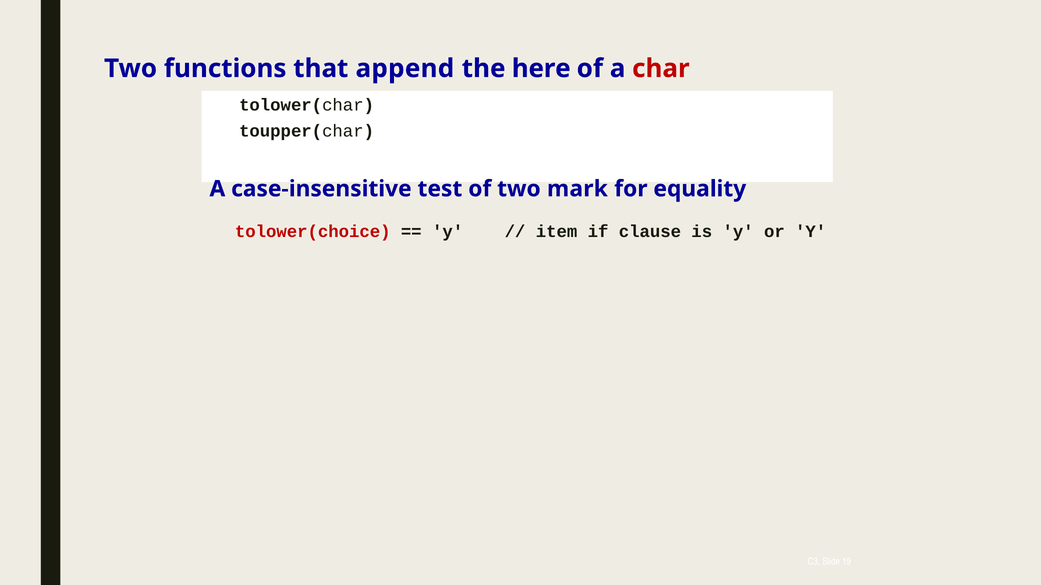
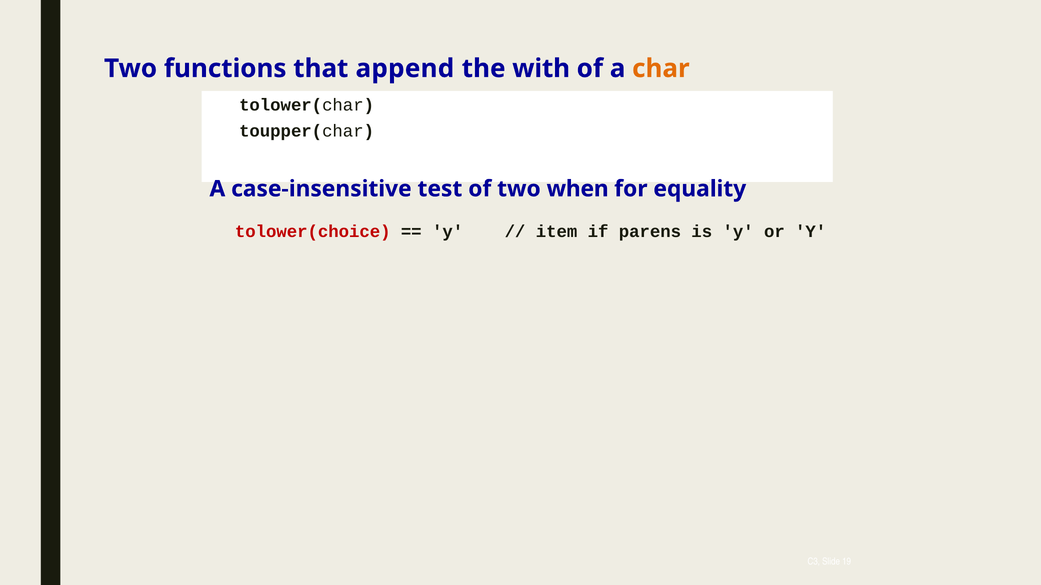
here: here -> with (541, 69)
char colour: red -> orange (661, 69)
mark: mark -> when (578, 189)
clause: clause -> parens (650, 232)
